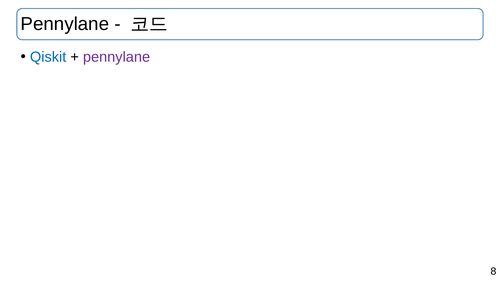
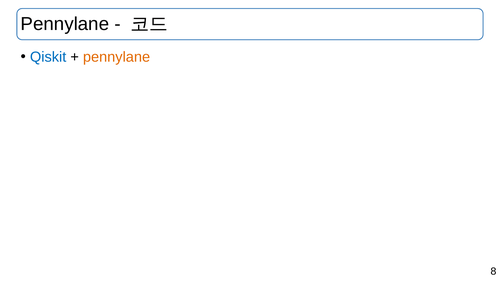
pennylane colour: purple -> orange (117, 57)
